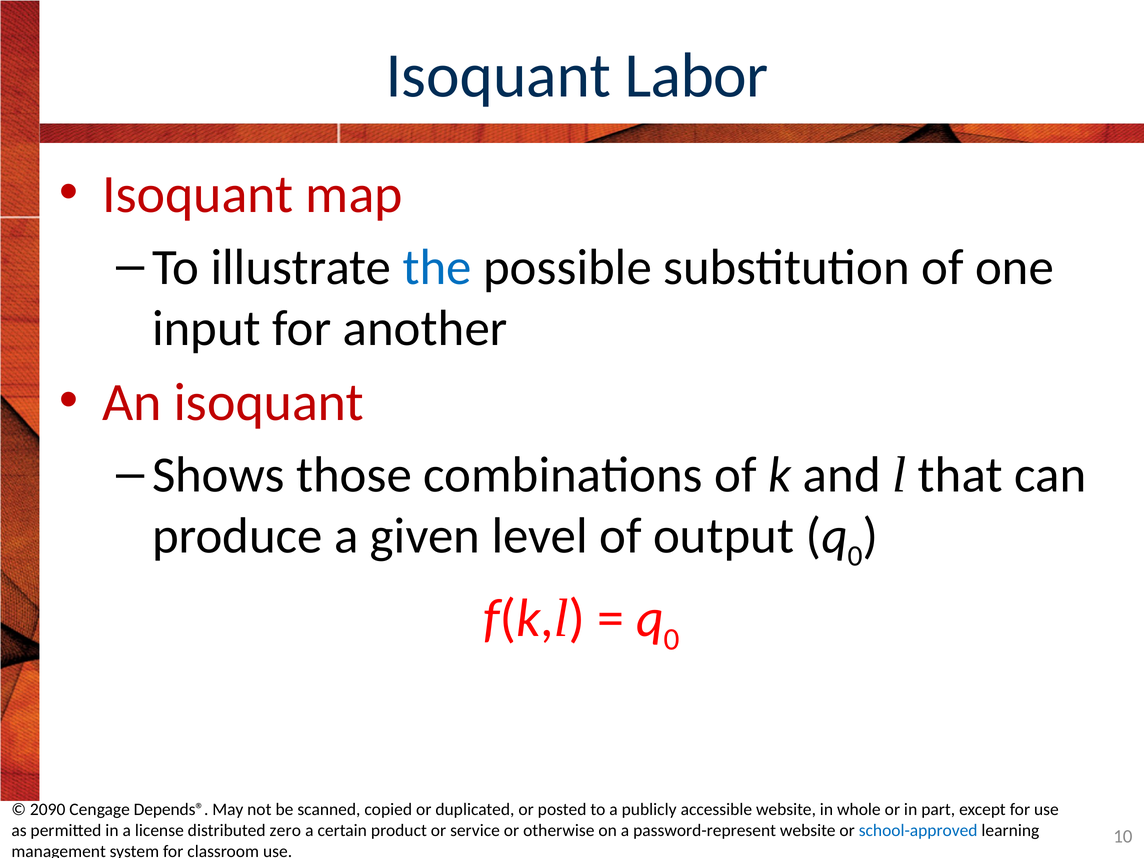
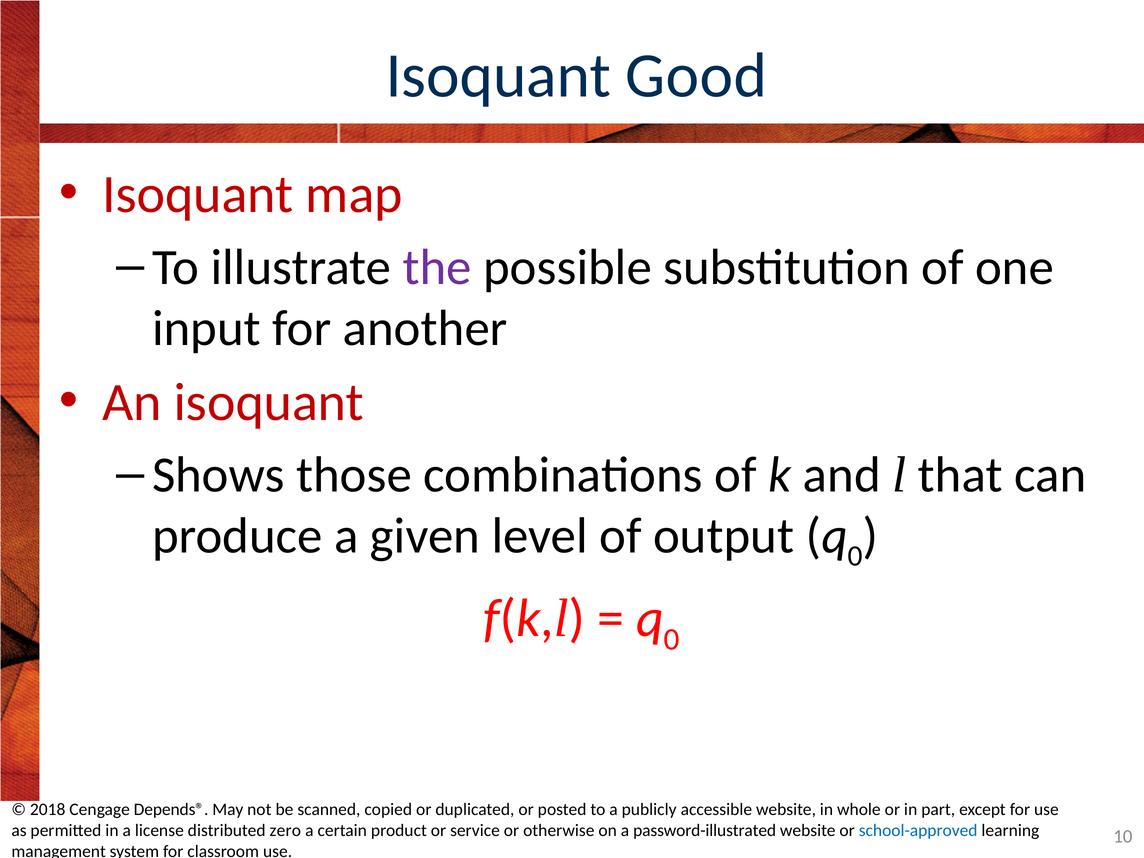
Labor: Labor -> Good (696, 76)
the colour: blue -> purple (437, 267)
2090: 2090 -> 2018 (48, 810)
password-represent: password-represent -> password-illustrated (705, 831)
